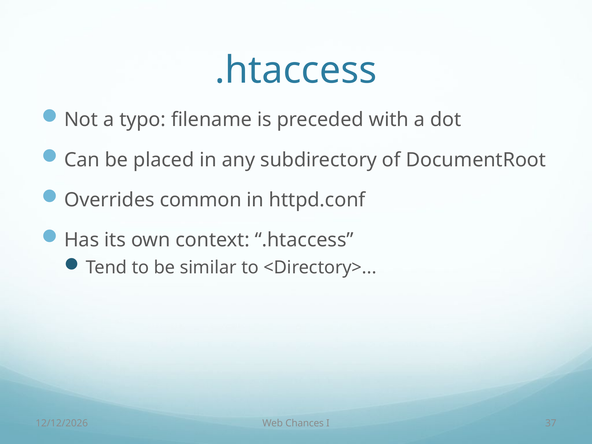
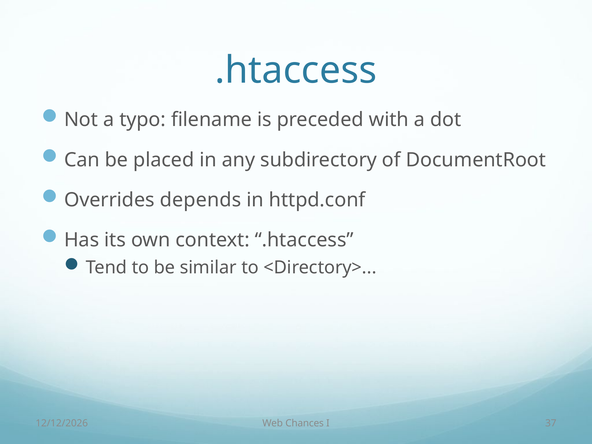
common: common -> depends (201, 200)
